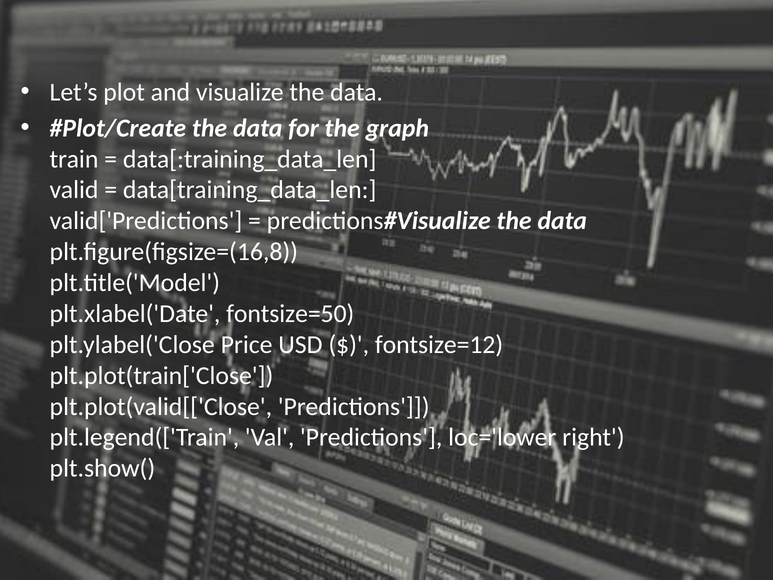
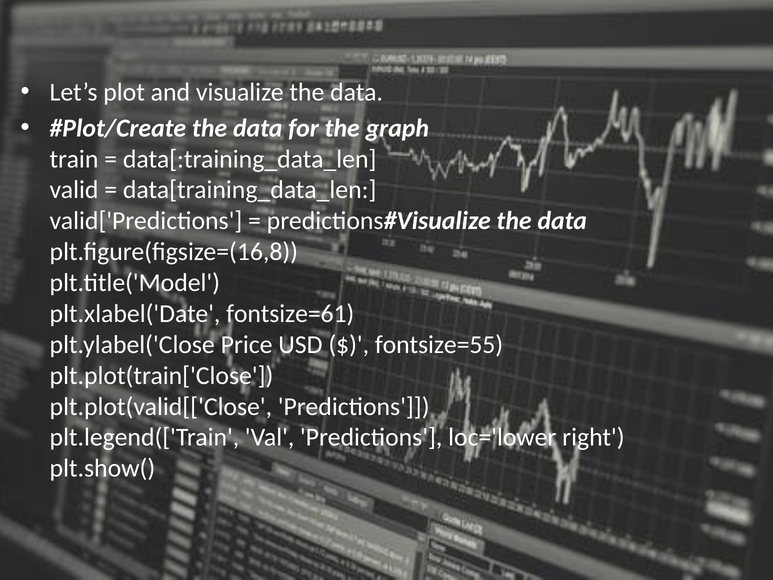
fontsize=50: fontsize=50 -> fontsize=61 (290, 314)
fontsize=12: fontsize=12 -> fontsize=55 (439, 344)
